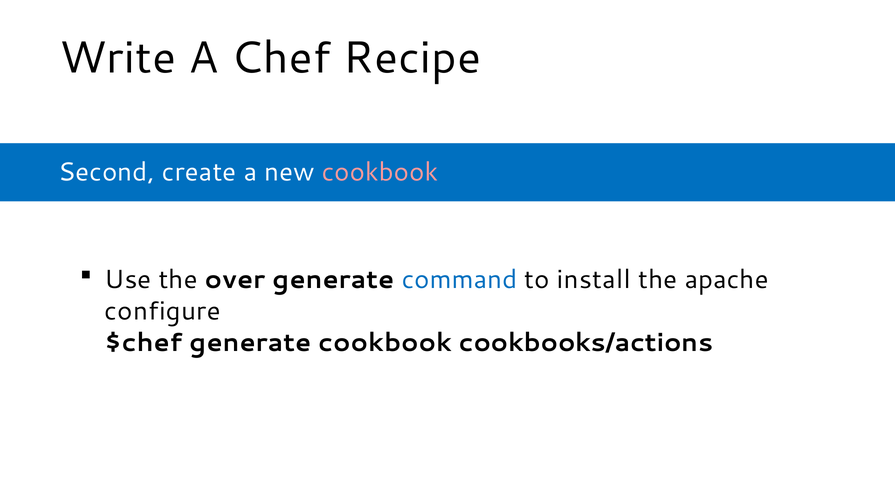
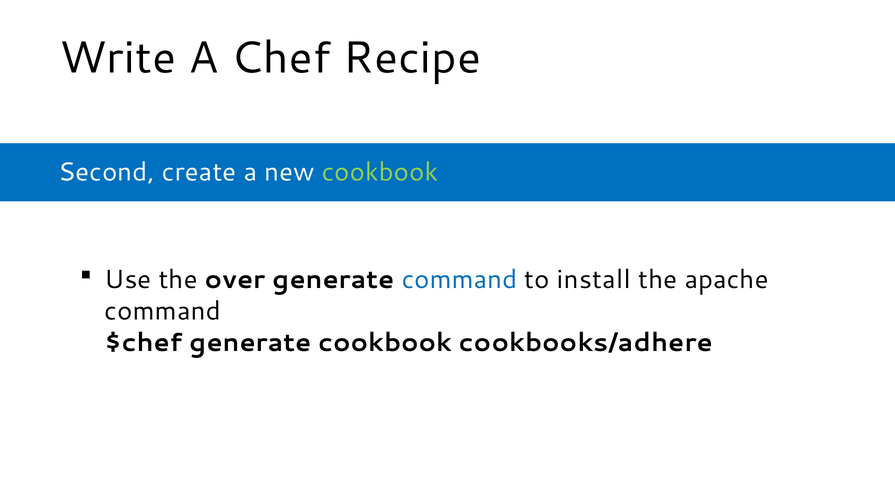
cookbook colour: pink -> light green (380, 172)
configure: configure -> command (163, 311)
cookbooks/actions: cookbooks/actions -> cookbooks/adhere (586, 342)
